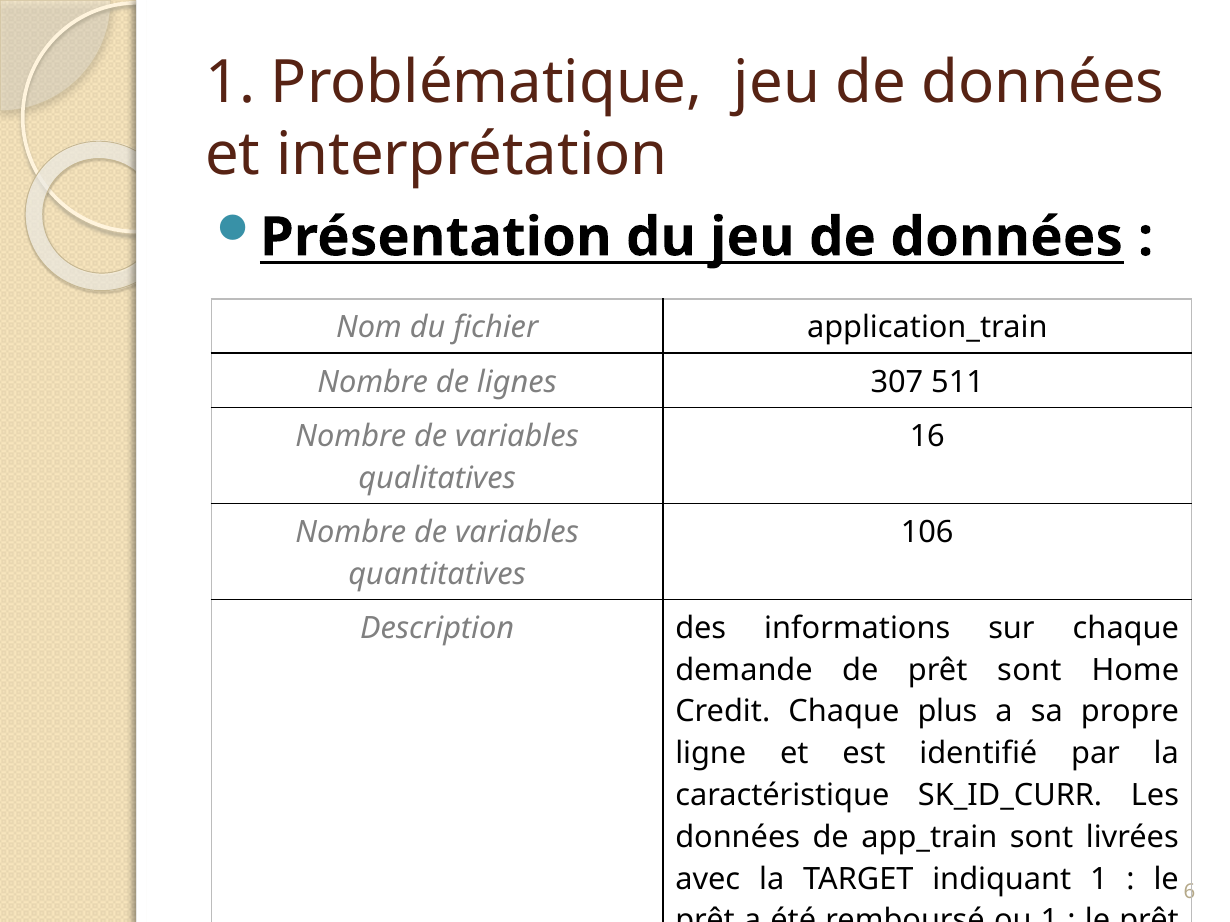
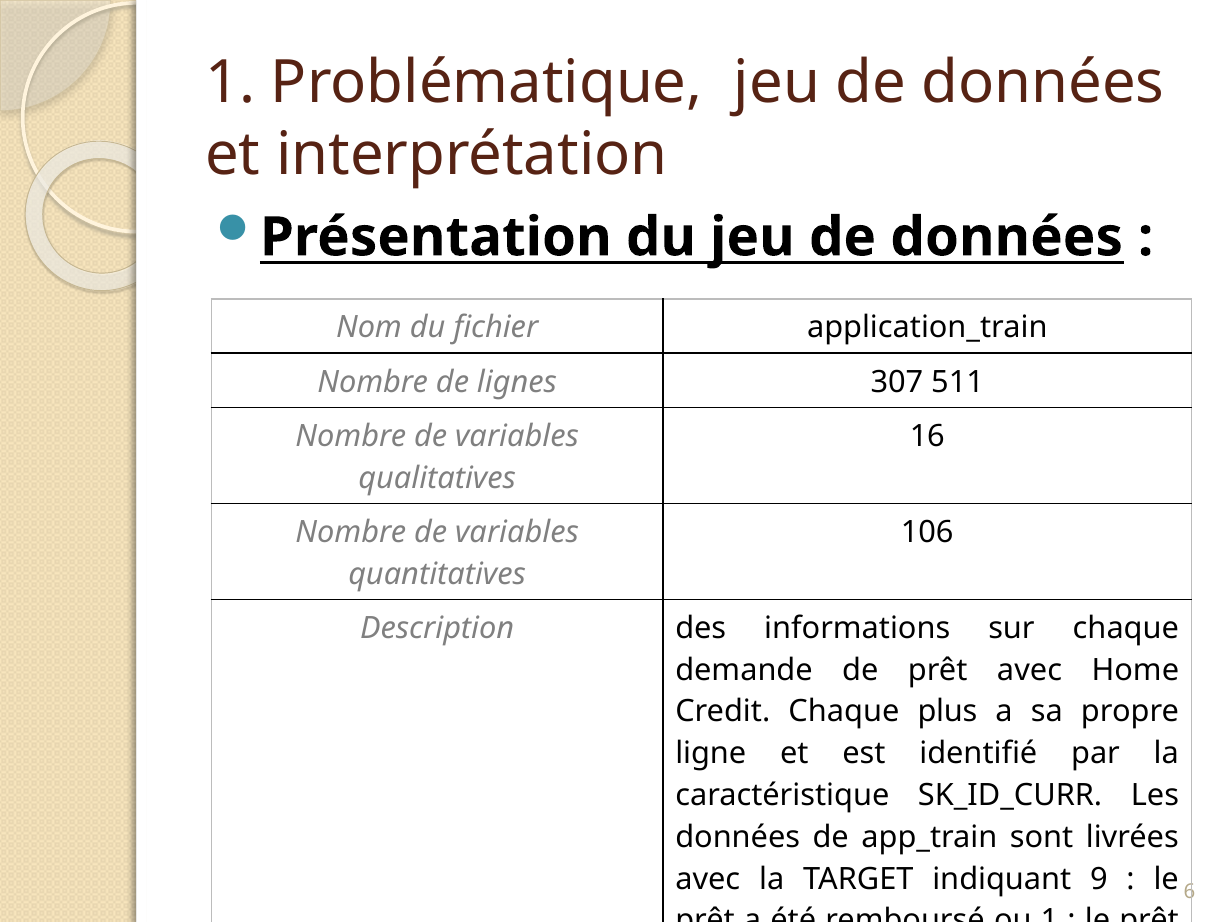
prêt sont: sont -> avec (1030, 670)
indiquant 1: 1 -> 9 (1099, 879)
